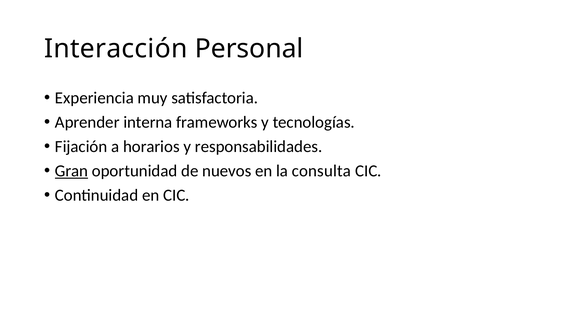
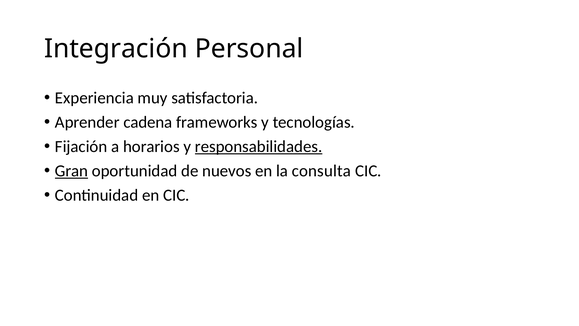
Interacción: Interacción -> Integración (116, 49)
interna: interna -> cadena (148, 122)
responsabilidades underline: none -> present (259, 146)
